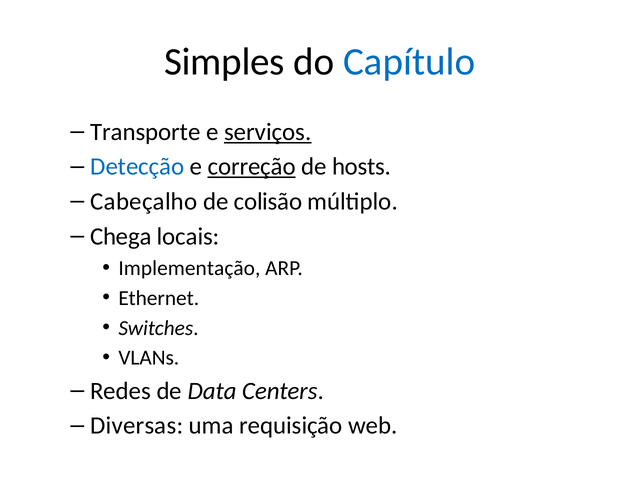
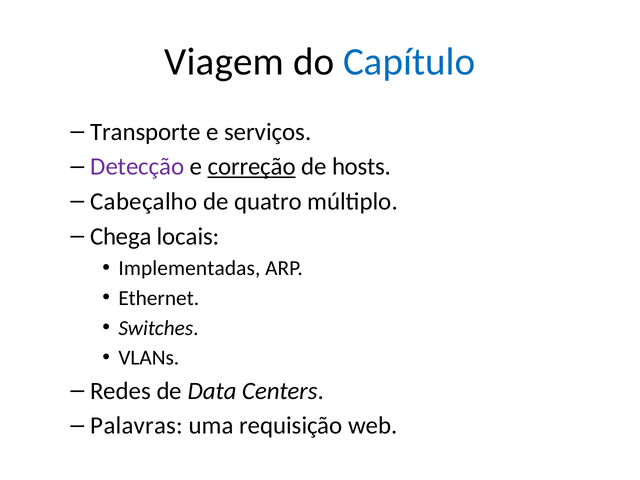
Simples: Simples -> Viagem (224, 62)
serviços underline: present -> none (268, 132)
Detecção colour: blue -> purple (137, 167)
colisão: colisão -> quatro (268, 202)
Implementação: Implementação -> Implementadas (189, 268)
Diversas: Diversas -> Palavras (137, 426)
